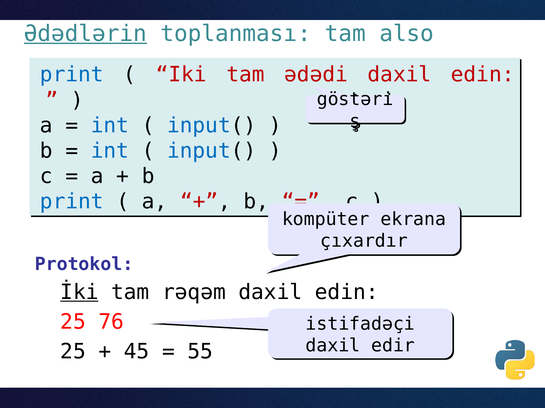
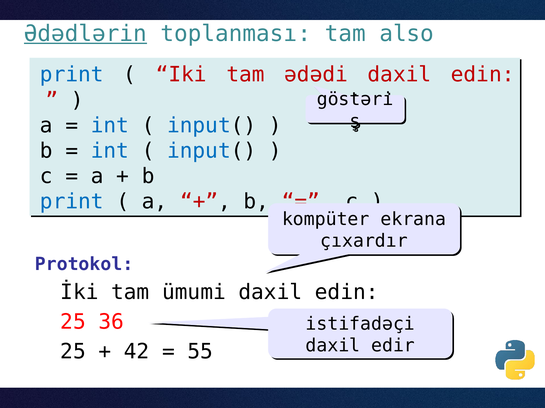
İki underline: present -> none (79, 293)
rəqəm: rəqəm -> ümumi (194, 293)
76: 76 -> 36 (111, 322)
45: 45 -> 42 (137, 352)
